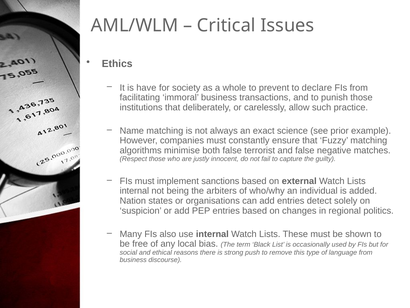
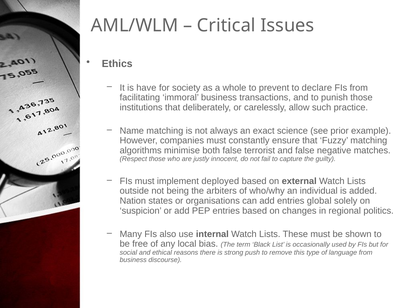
sanctions: sanctions -> deployed (220, 181)
internal: internal -> outside (134, 191)
detect: detect -> global (319, 201)
